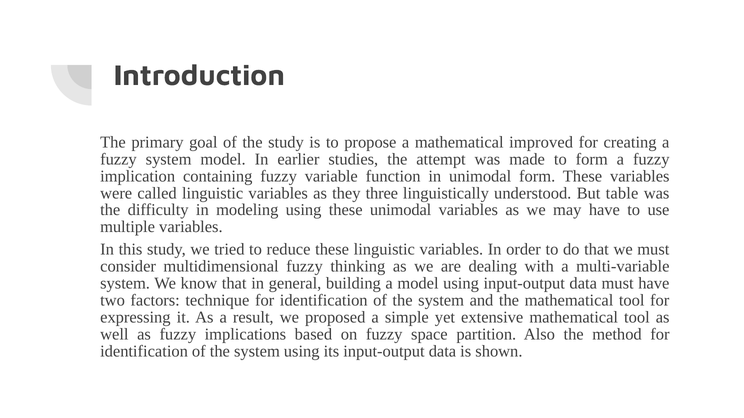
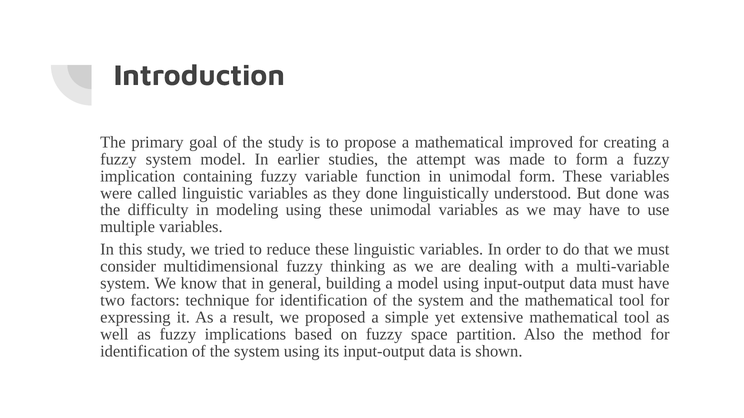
they three: three -> done (382, 193)
But table: table -> done (622, 193)
